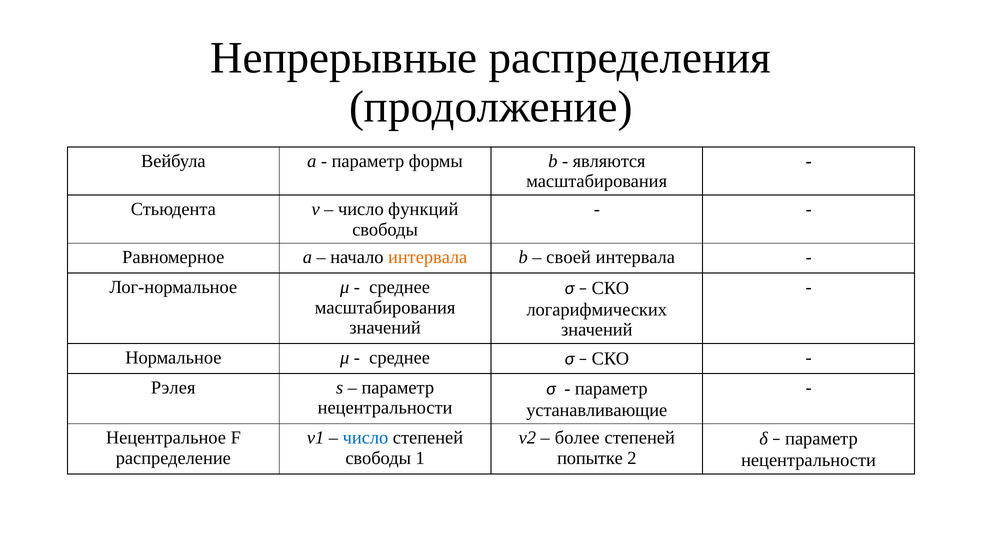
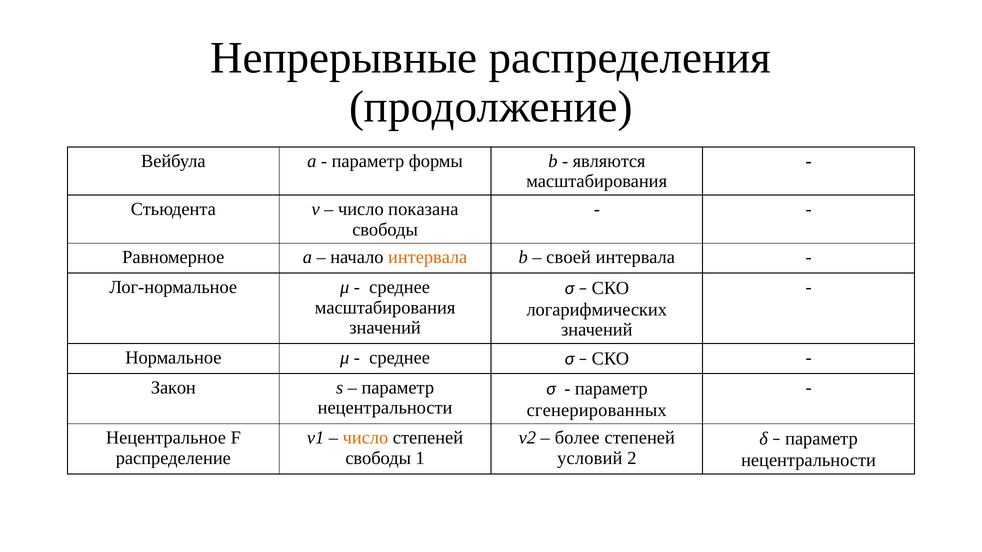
функций: функций -> показана (423, 209)
Рэлея: Рэлея -> Закон (173, 388)
устанавливающие: устанавливающие -> сгенерированных (597, 410)
число colour: blue -> orange (366, 438)
попытке: попытке -> условий (590, 458)
